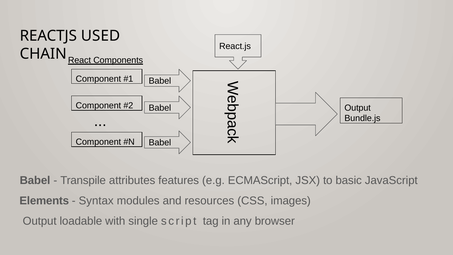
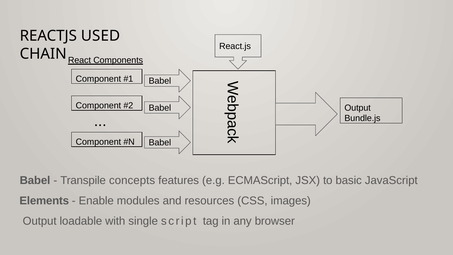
attributes: attributes -> concepts (132, 180)
Syntax: Syntax -> Enable (96, 201)
